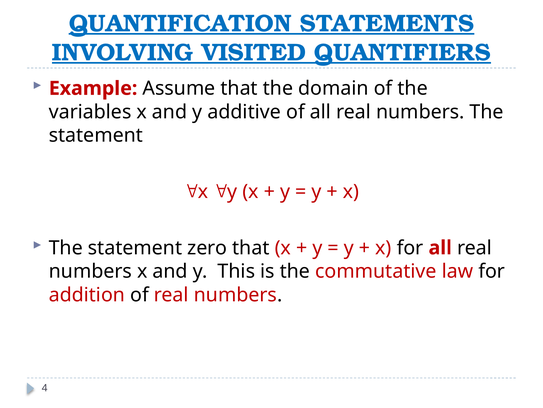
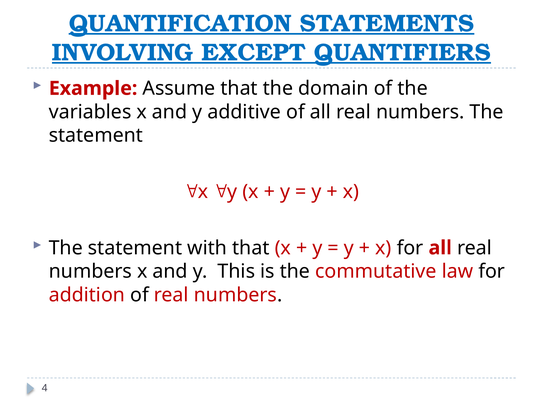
VISITED: VISITED -> EXCEPT (254, 52)
zero: zero -> with (207, 247)
